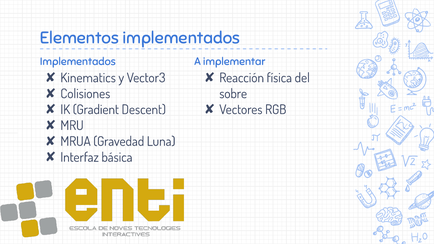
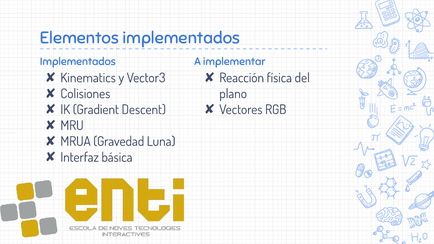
sobre: sobre -> plano (233, 94)
